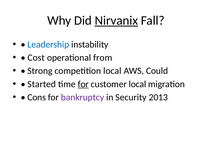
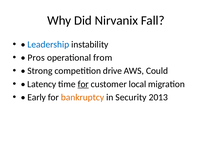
Nirvanix underline: present -> none (116, 21)
Cost: Cost -> Pros (36, 58)
competition local: local -> drive (112, 71)
Started: Started -> Latency (42, 84)
Cons: Cons -> Early (37, 97)
bankruptcy colour: purple -> orange (83, 97)
